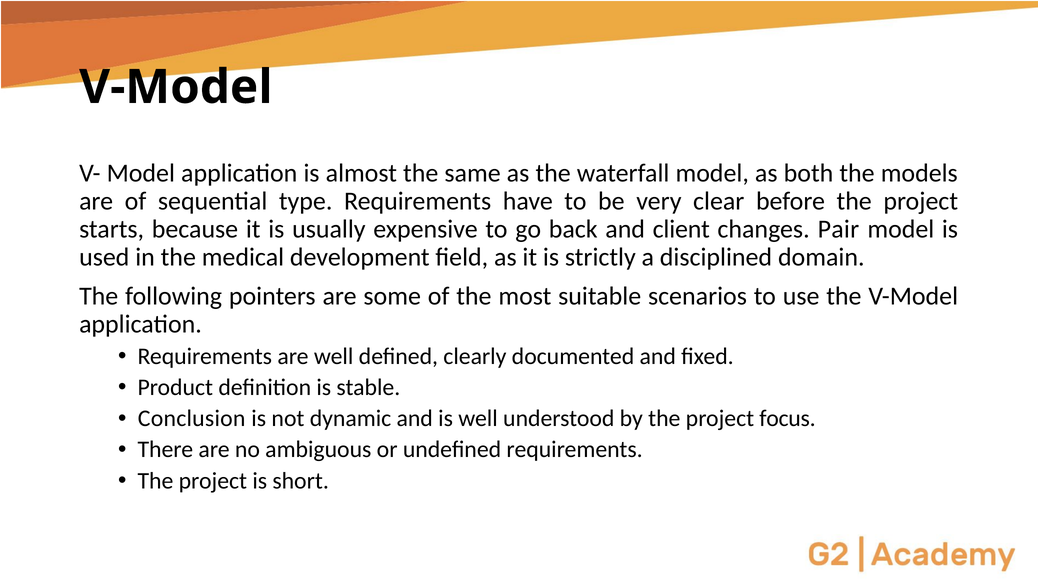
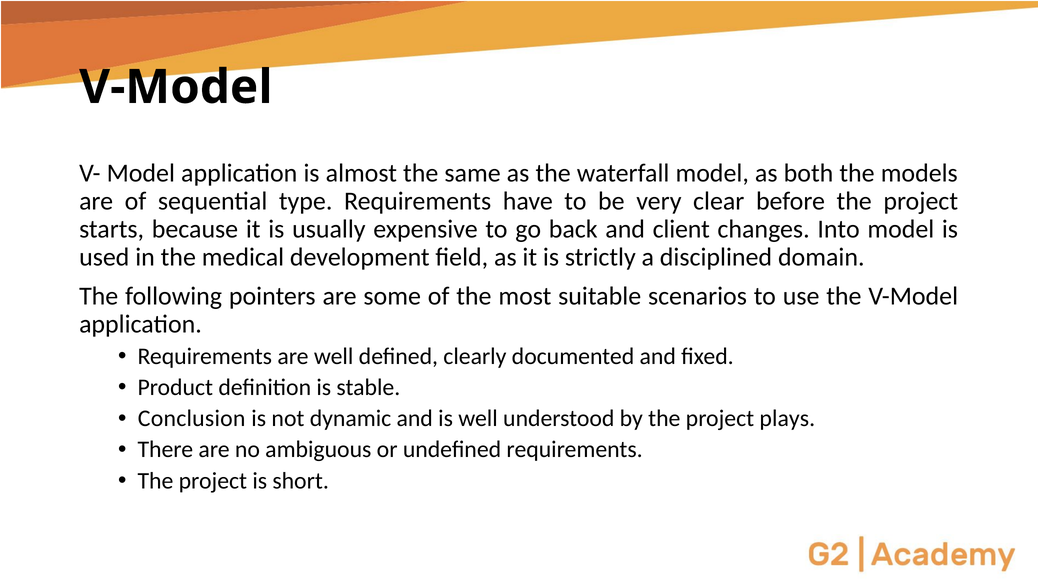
Pair: Pair -> Into (839, 229)
focus: focus -> plays (787, 418)
